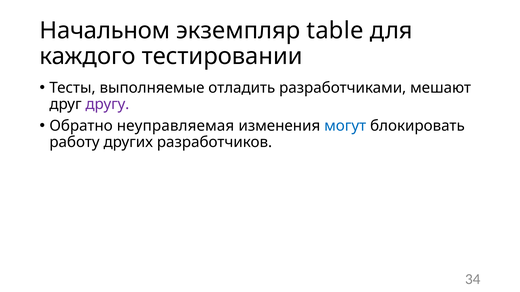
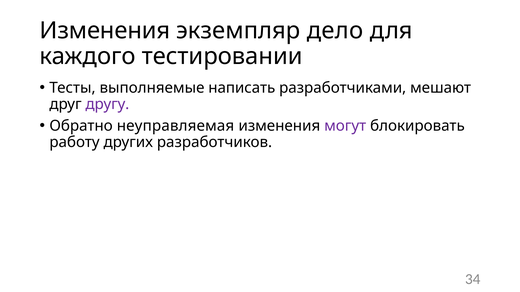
Начальном: Начальном -> Изменения (105, 31)
table: table -> дело (335, 31)
отладить: отладить -> написать (242, 88)
могут colour: blue -> purple (345, 126)
